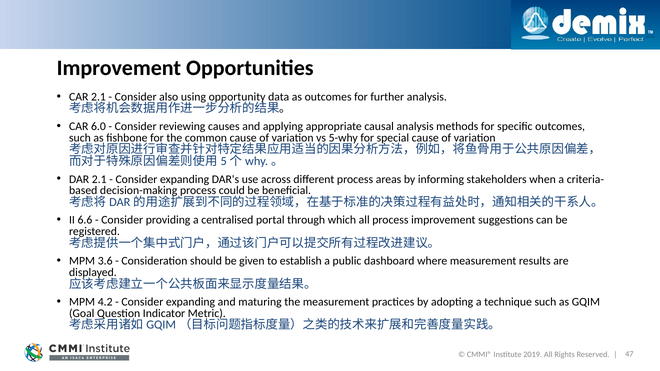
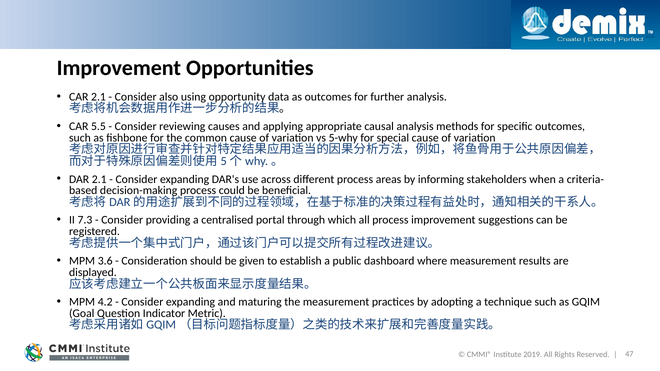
6.0: 6.0 -> 5.5 (98, 126)
6.6: 6.6 -> 7.3 (85, 220)
